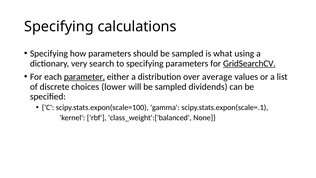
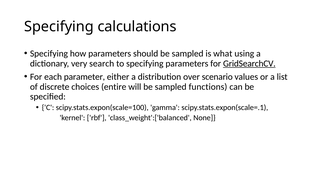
parameter underline: present -> none (84, 77)
average: average -> scenario (217, 77)
lower: lower -> entire (114, 87)
dividends: dividends -> functions (208, 87)
